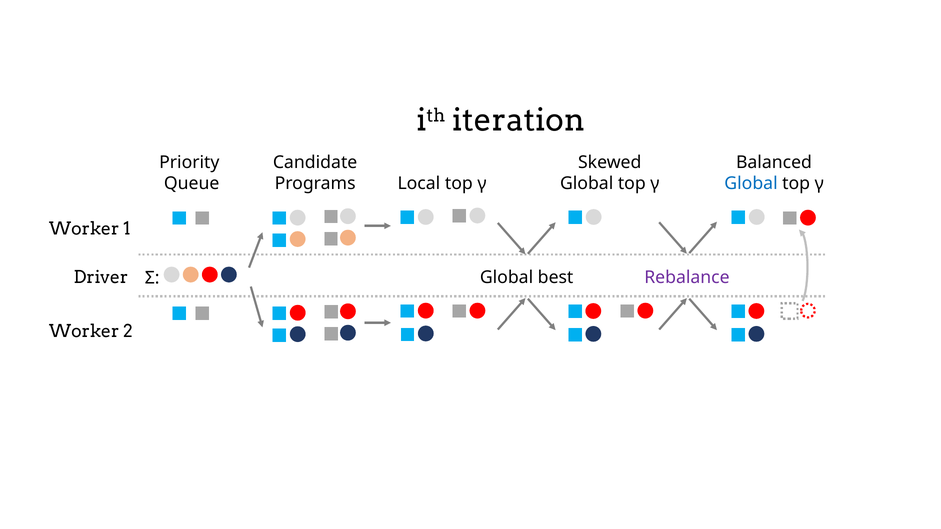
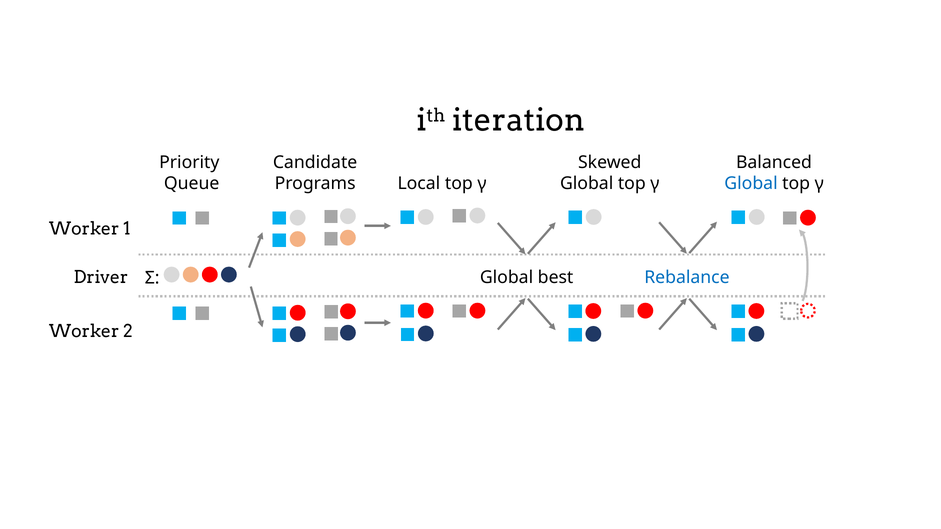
Rebalance colour: purple -> blue (687, 277)
